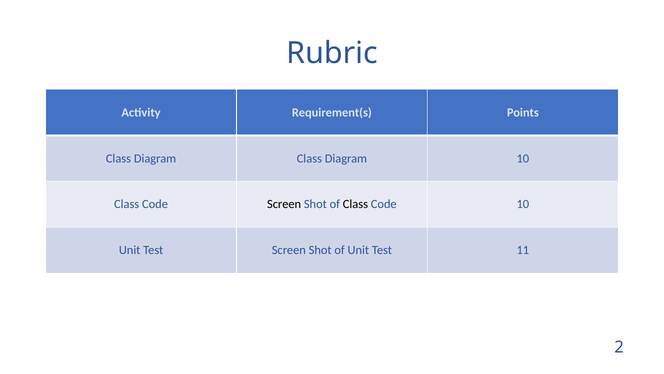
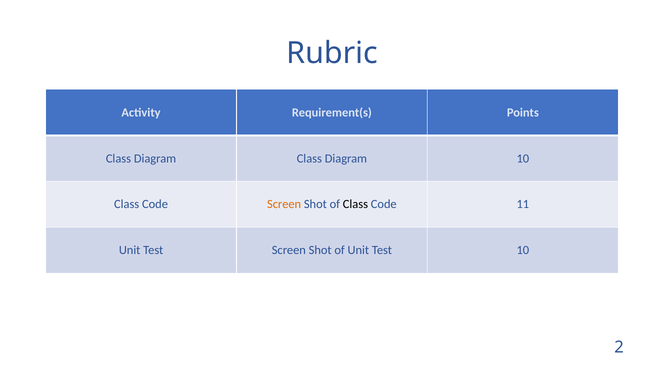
Screen colour: black -> orange (284, 204)
Code 10: 10 -> 11 (523, 204)
Test 11: 11 -> 10 (523, 250)
